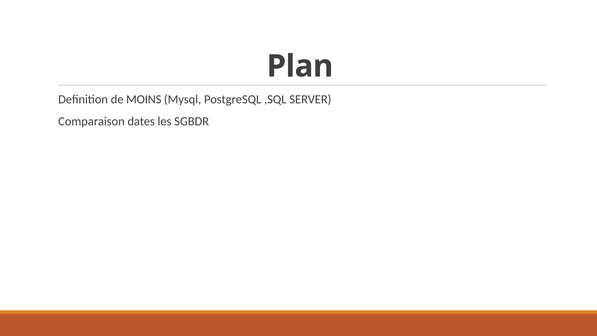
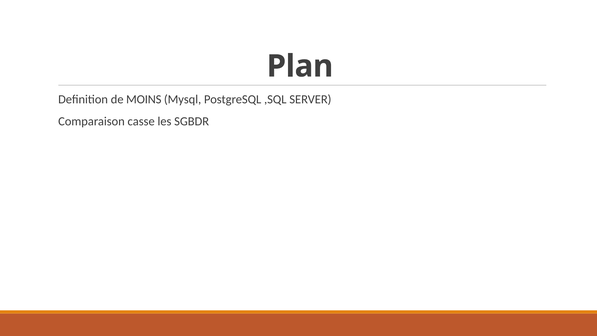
dates: dates -> casse (141, 121)
